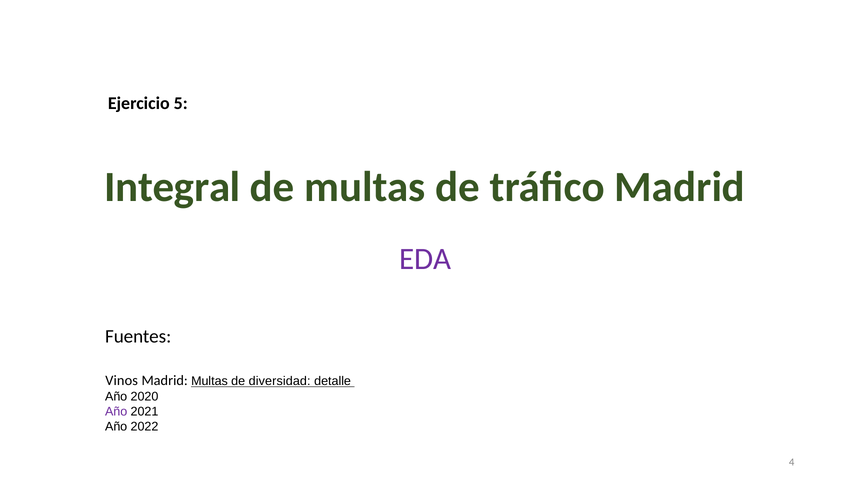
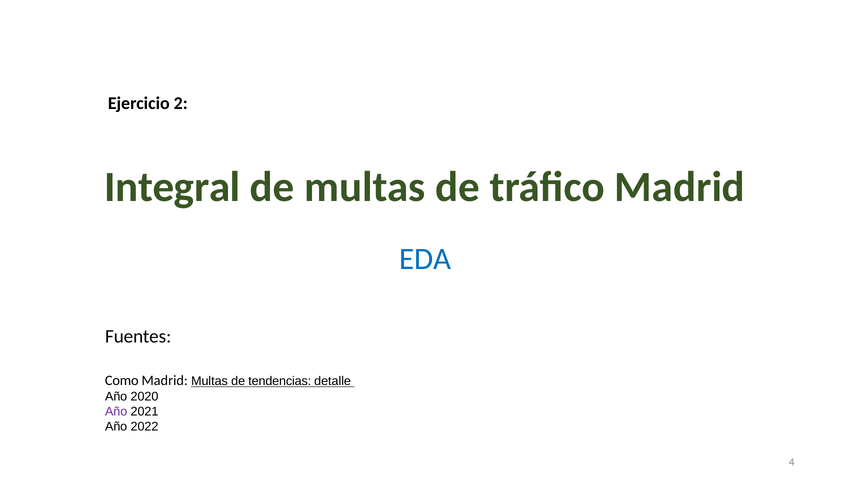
5: 5 -> 2 (181, 103)
EDA colour: purple -> blue (425, 259)
Vinos: Vinos -> Como (122, 380)
diversidad: diversidad -> tendencias (280, 381)
